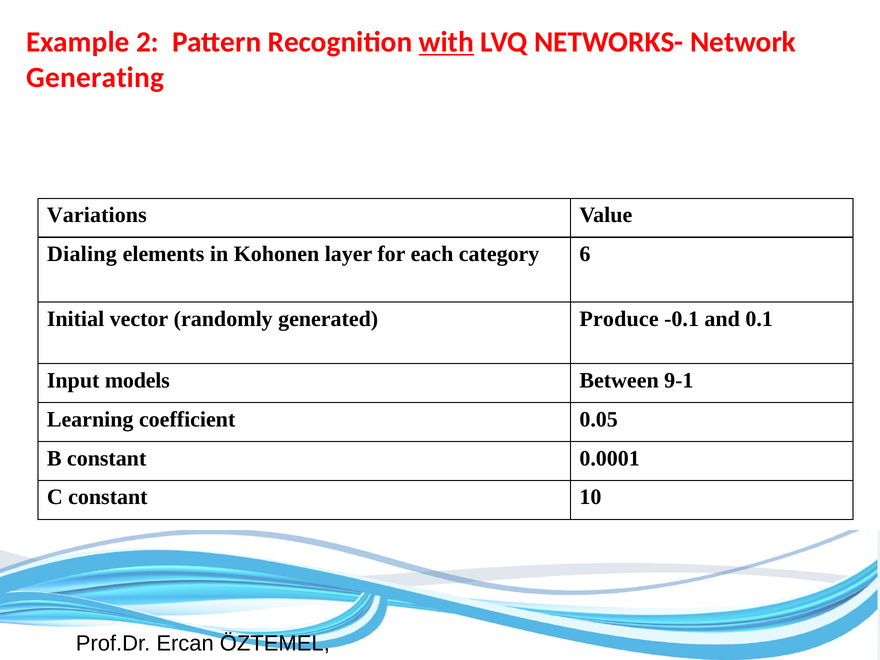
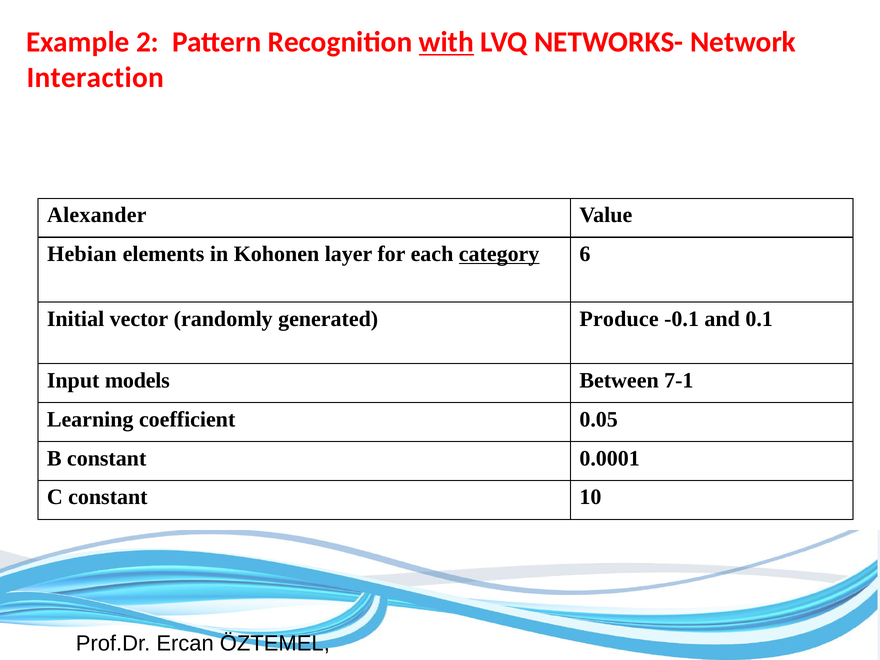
Generating: Generating -> Interaction (95, 77)
Variations: Variations -> Alexander (97, 215)
Dialing: Dialing -> Hebian (82, 254)
category underline: none -> present (499, 254)
9-1: 9-1 -> 7-1 (679, 380)
